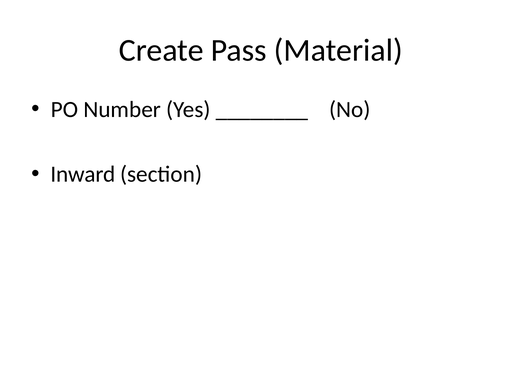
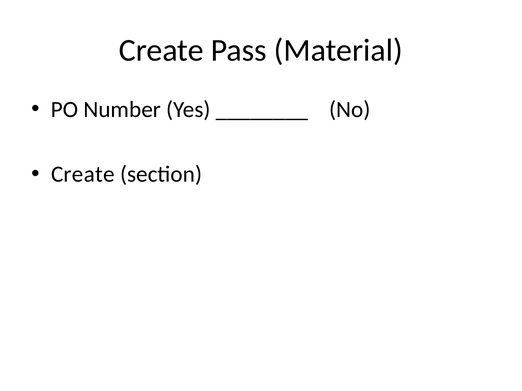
Inward: Inward -> Create (83, 174)
